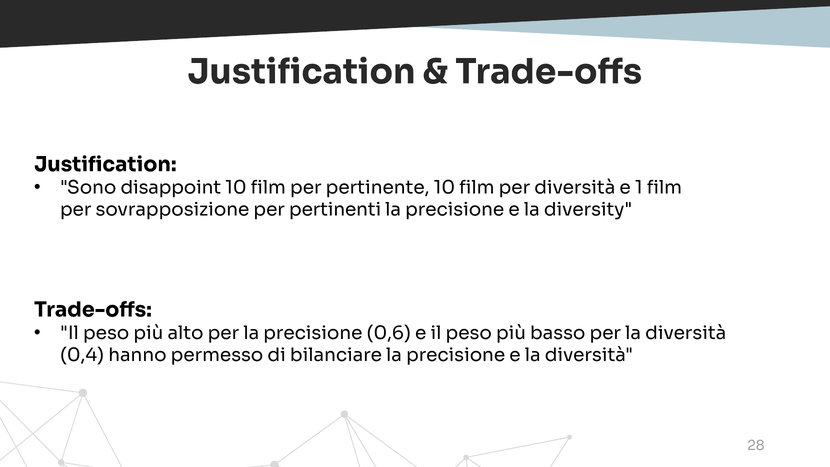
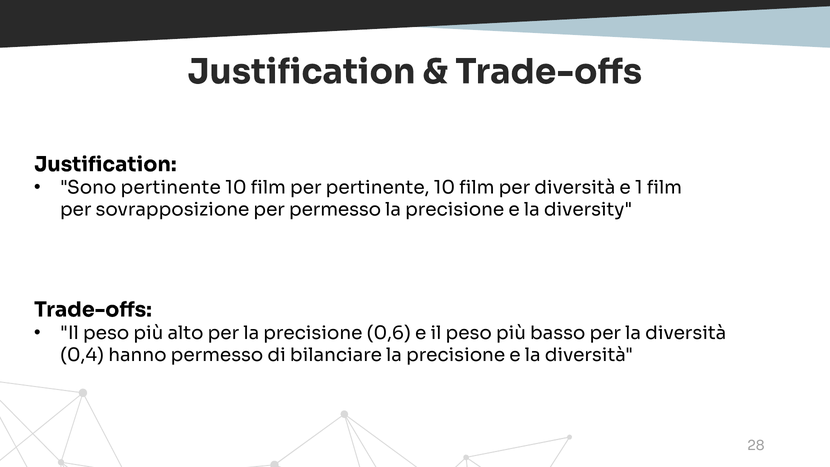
Sono disappoint: disappoint -> pertinente (171, 188)
per pertinenti: pertinenti -> permesso (335, 210)
